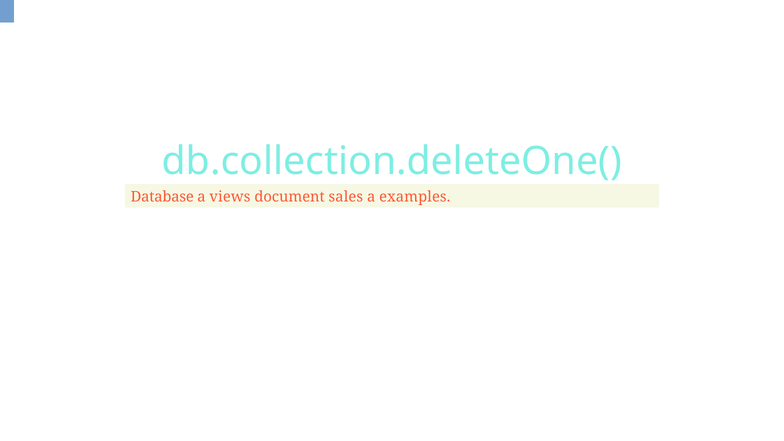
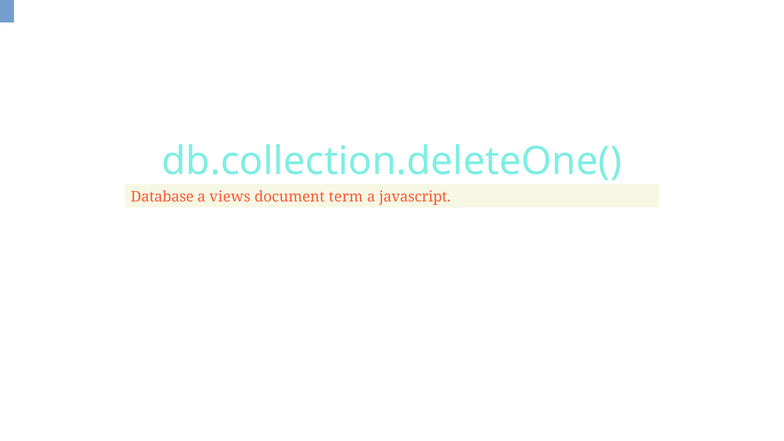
sales: sales -> term (346, 197)
examples: examples -> javascript (415, 197)
